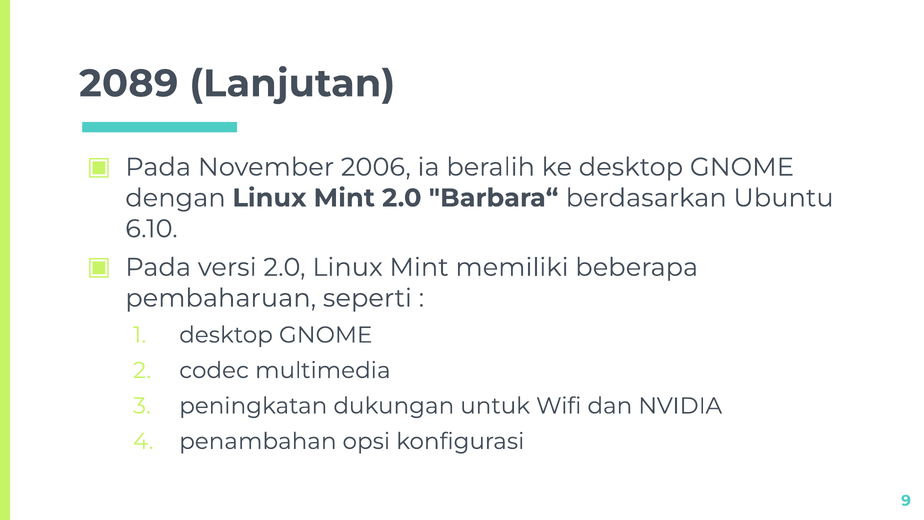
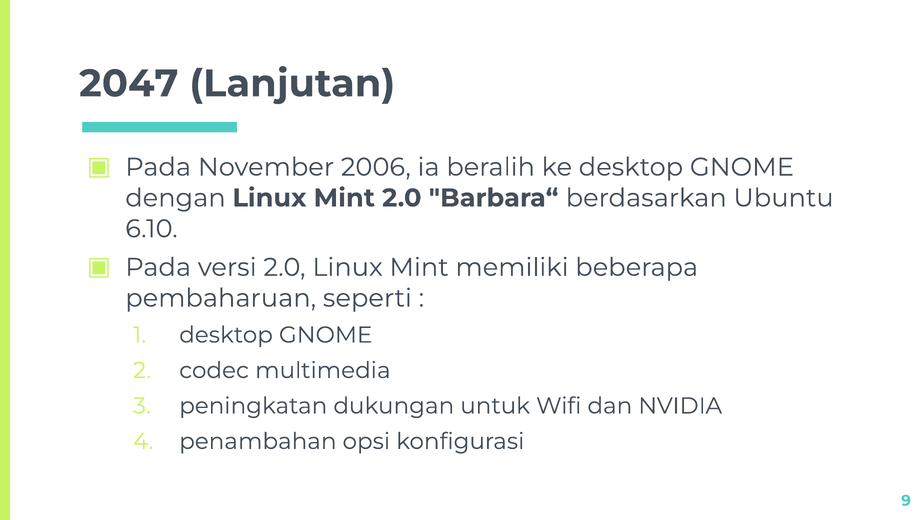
2089: 2089 -> 2047 (129, 84)
